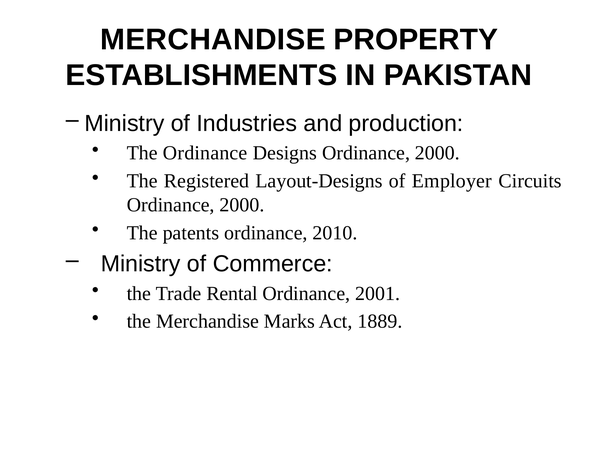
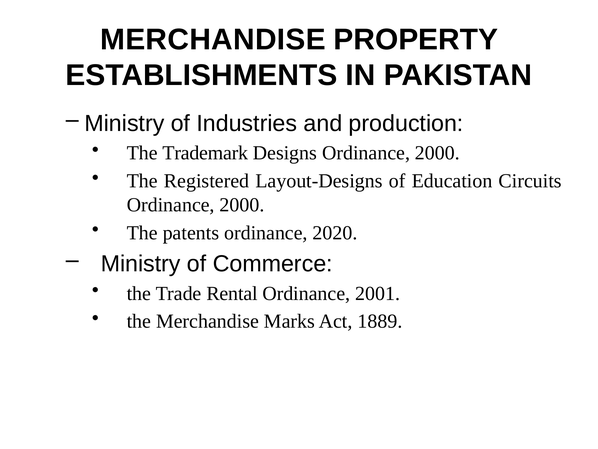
The Ordinance: Ordinance -> Trademark (205, 153)
Employer: Employer -> Education (452, 181)
2010: 2010 -> 2020 (335, 233)
